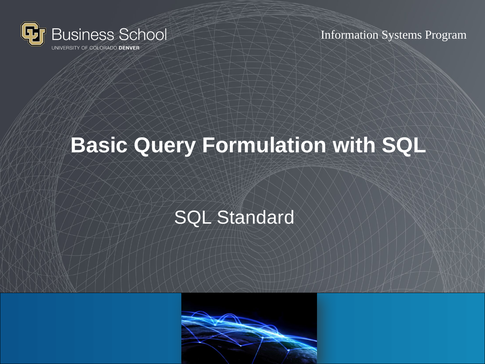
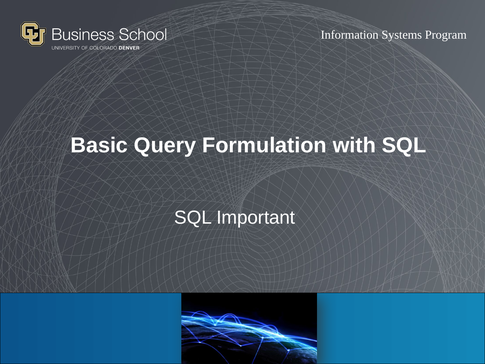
Standard: Standard -> Important (256, 218)
